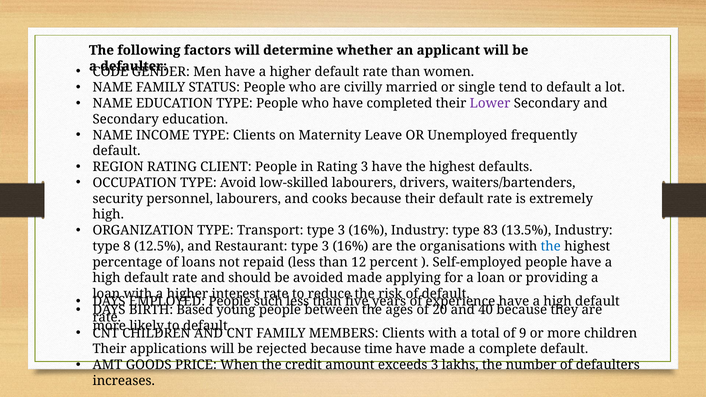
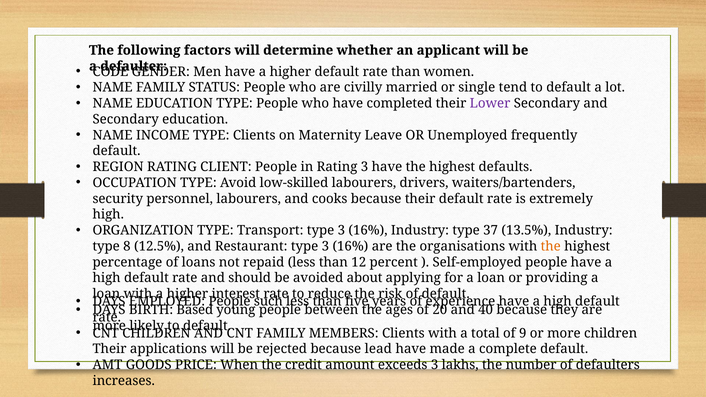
83: 83 -> 37 (491, 231)
the colour: blue -> orange (551, 246)
avoided made: made -> about (365, 278)
time: time -> lead (378, 349)
